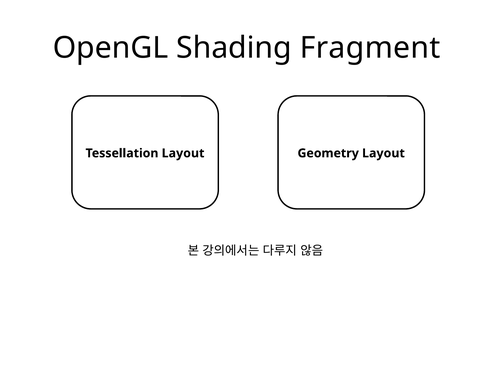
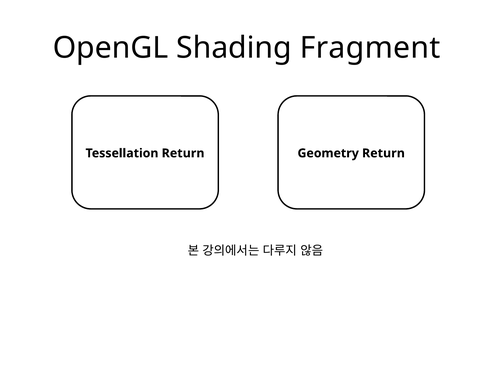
Tessellation Layout: Layout -> Return (183, 153)
Geometry Layout: Layout -> Return (383, 153)
